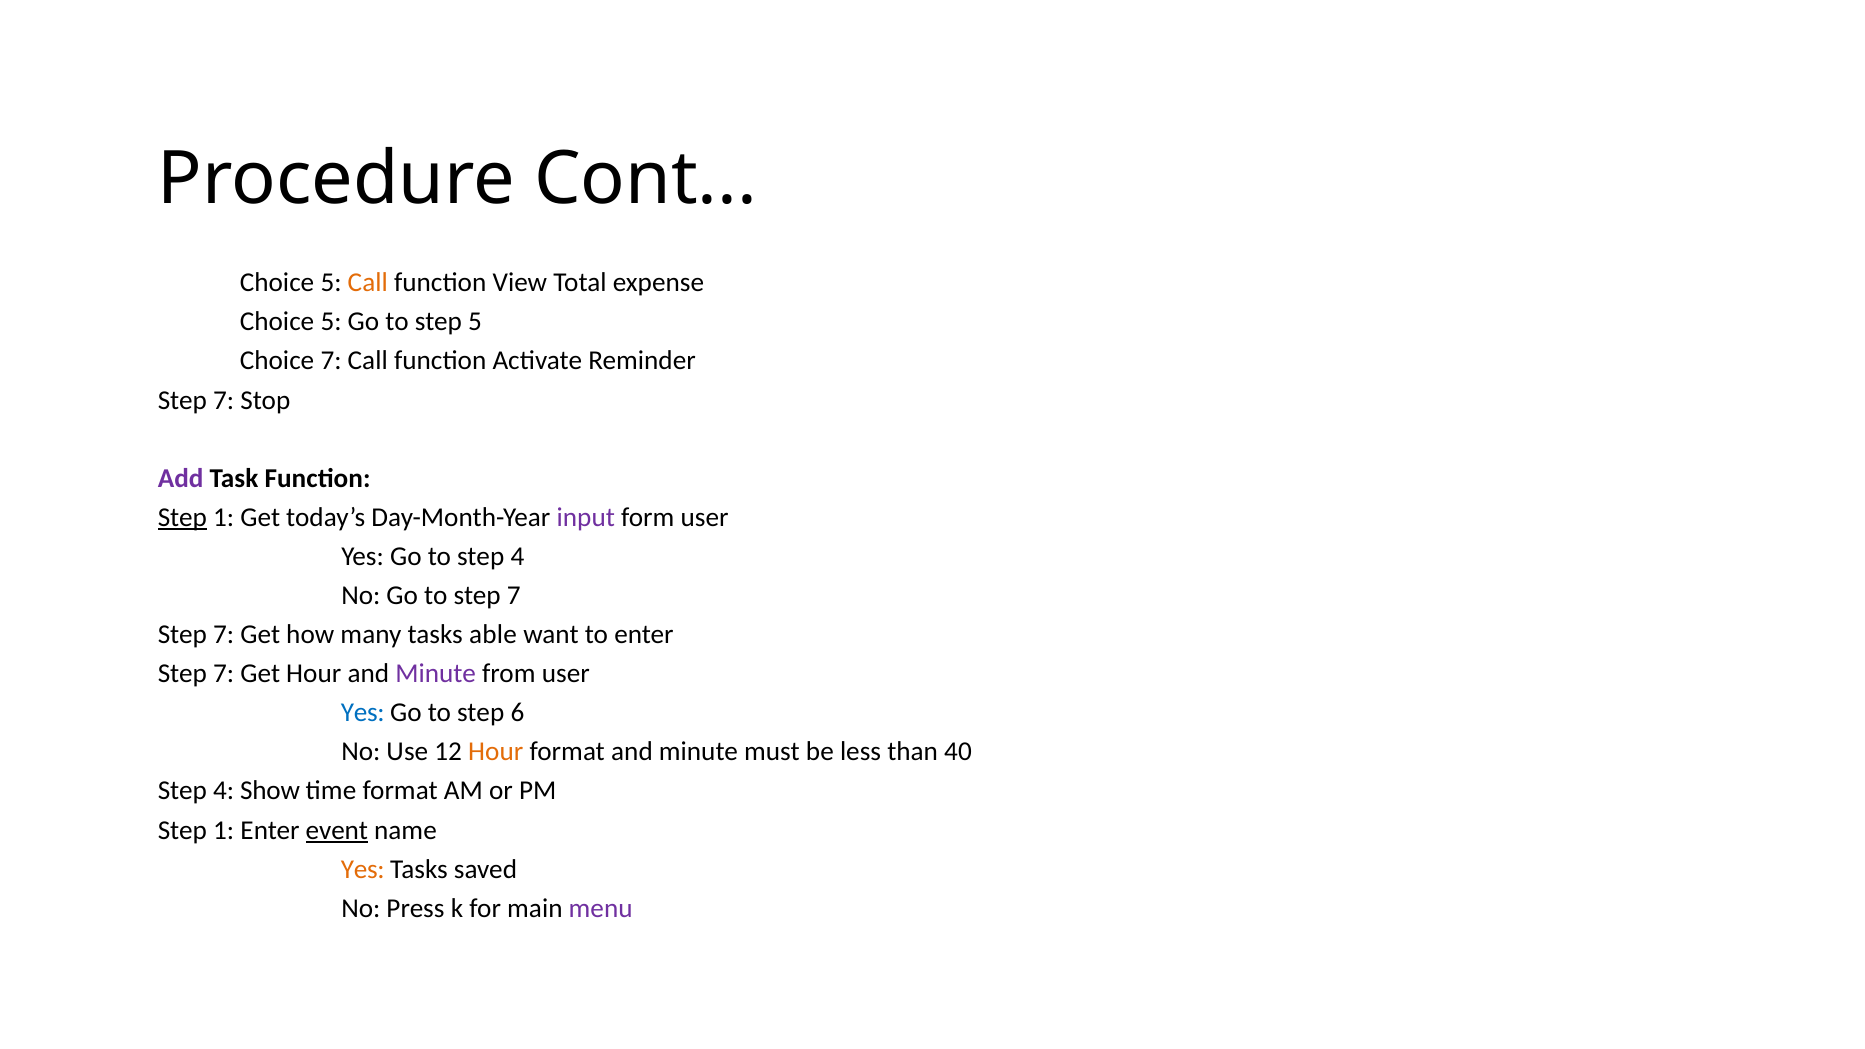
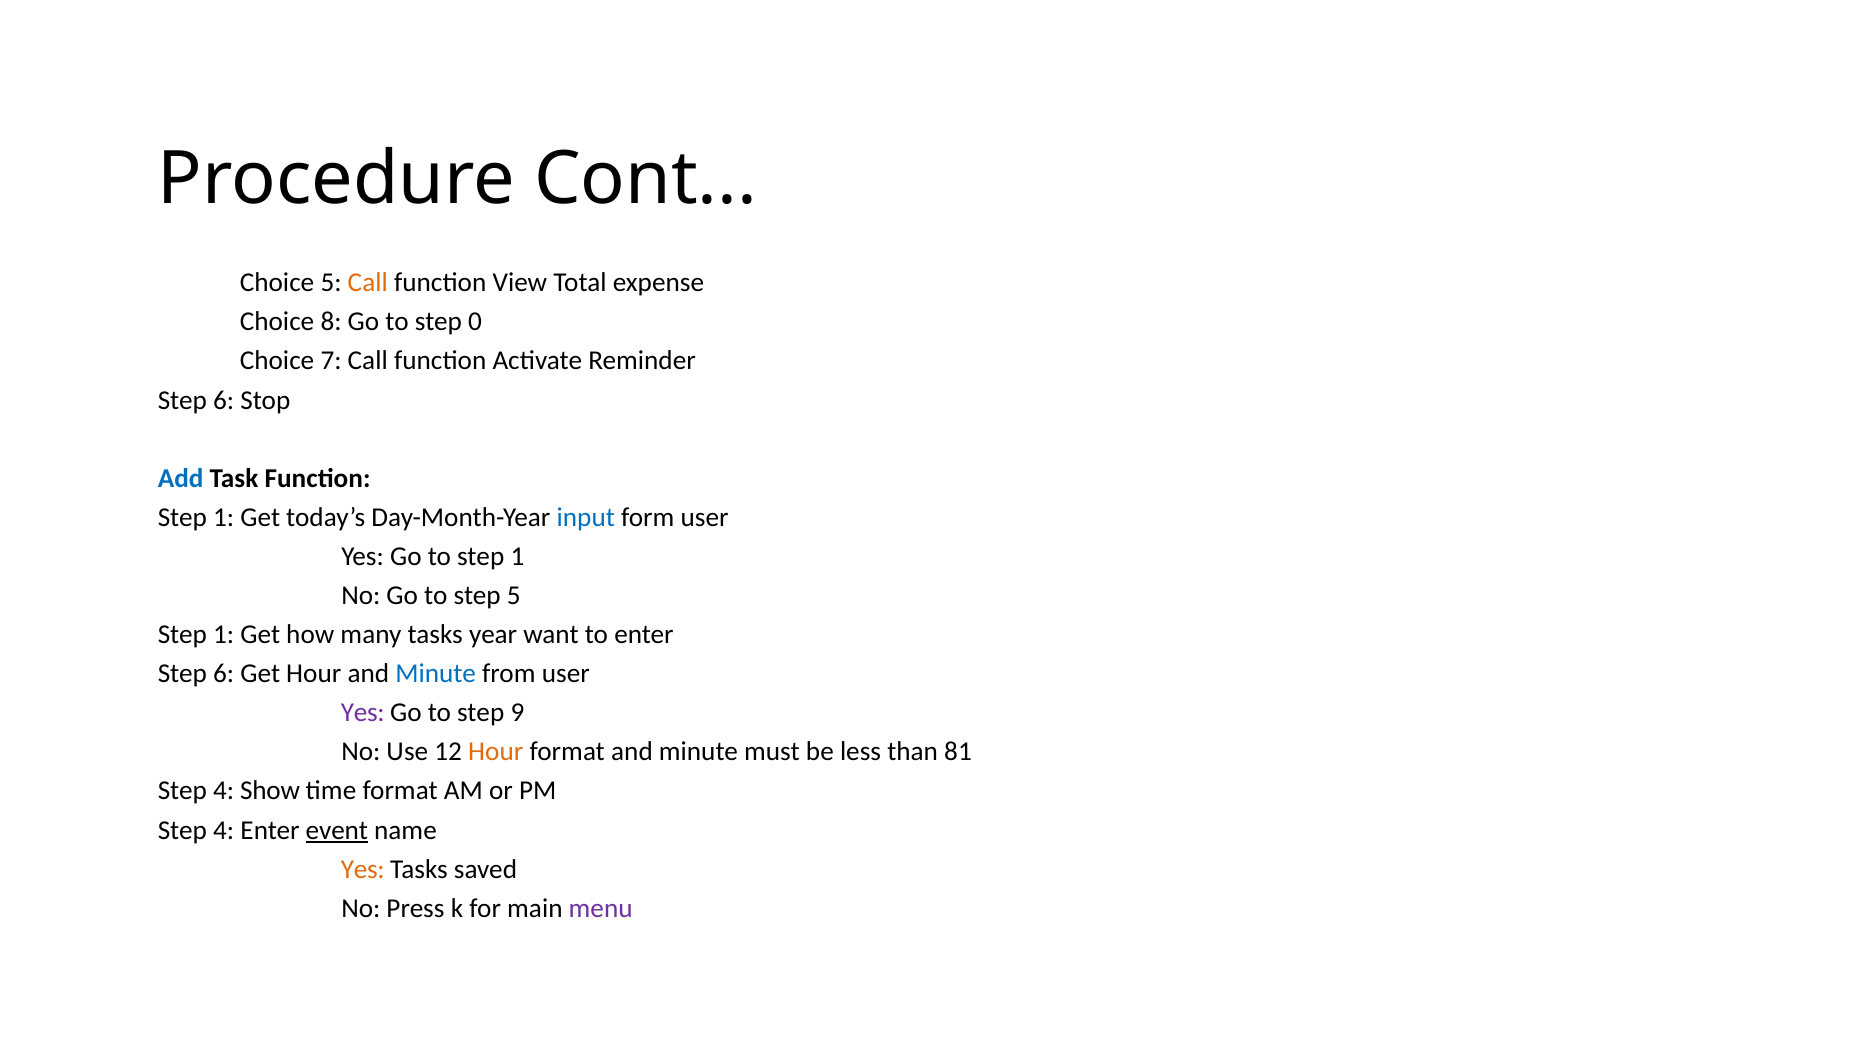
5: 5 -> 8 (331, 322)
step 5: 5 -> 0 (475, 322)
7: 7 -> 6 (224, 400)
Add colour: purple -> blue (181, 478)
Step underline: present -> none (182, 517)
input colour: purple -> blue (586, 517)
to step 4: 4 -> 1 (517, 556)
to step 7: 7 -> 5 (514, 596)
7: 7 -> 1 (224, 635)
able: able -> year (493, 635)
7: 7 -> 6 (224, 674)
Minute colour: purple -> blue (436, 674)
Yes colour: blue -> purple (363, 713)
6: 6 -> 9 (517, 713)
40: 40 -> 81 (958, 752)
1: 1 -> 4 (224, 830)
